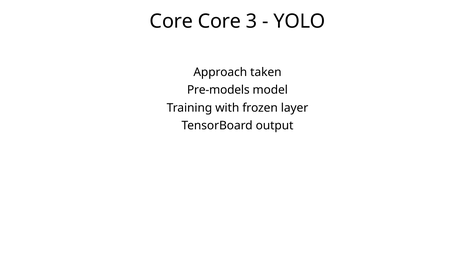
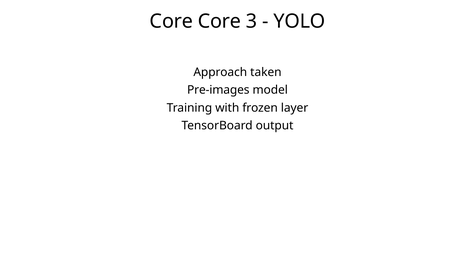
Pre-models: Pre-models -> Pre-images (218, 90)
